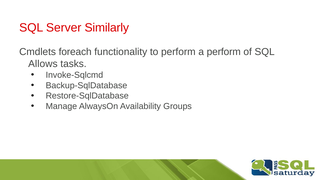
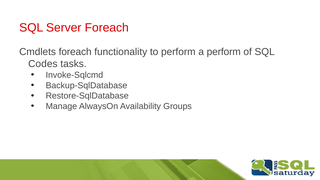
Server Similarly: Similarly -> Foreach (107, 28)
Allows: Allows -> Codes (43, 64)
